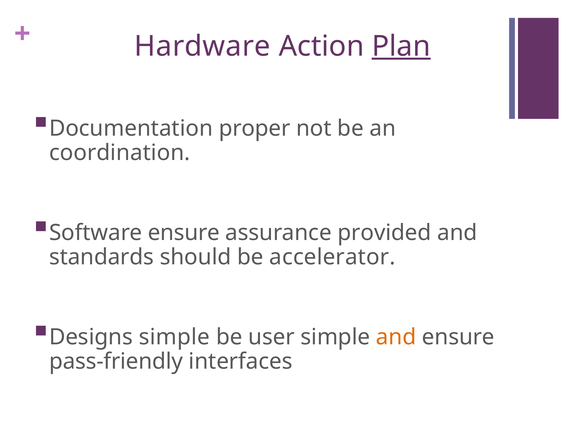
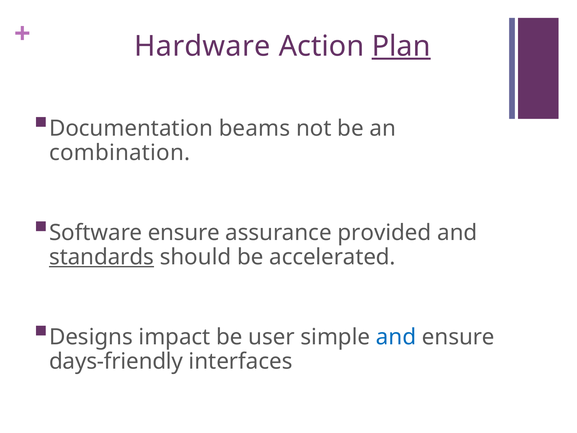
proper: proper -> beams (254, 129)
coordination: coordination -> combination (120, 153)
standards underline: none -> present (102, 257)
accelerator: accelerator -> accelerated (332, 257)
Designs simple: simple -> impact (174, 337)
and colour: orange -> blue (396, 337)
pass-friendly: pass-friendly -> days-friendly (116, 361)
